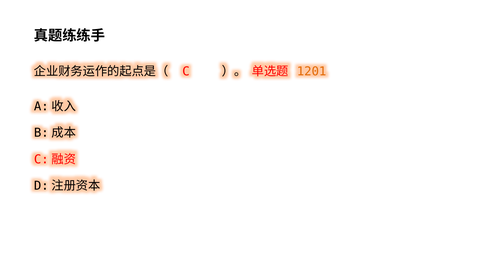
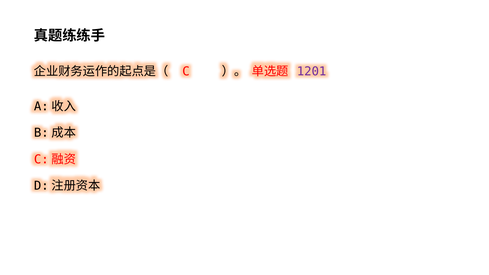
1201 colour: orange -> purple (312, 72)
